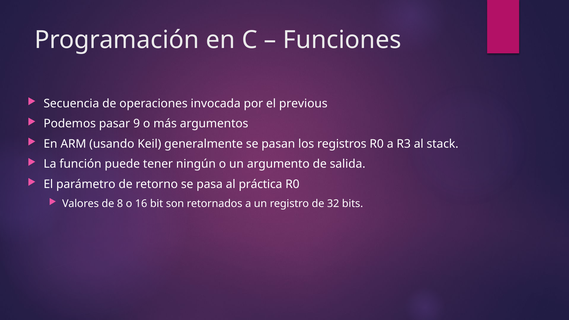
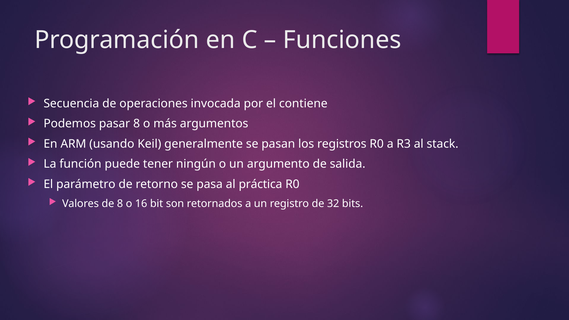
previous: previous -> contiene (303, 103)
pasar 9: 9 -> 8 (137, 124)
